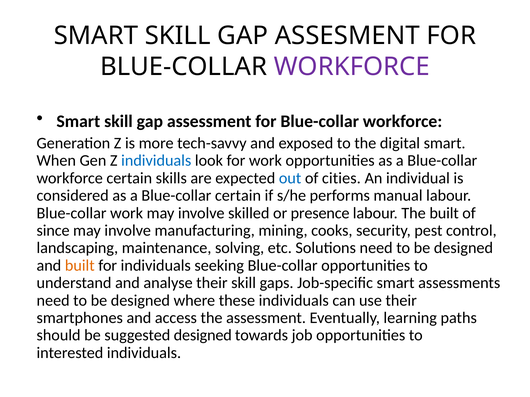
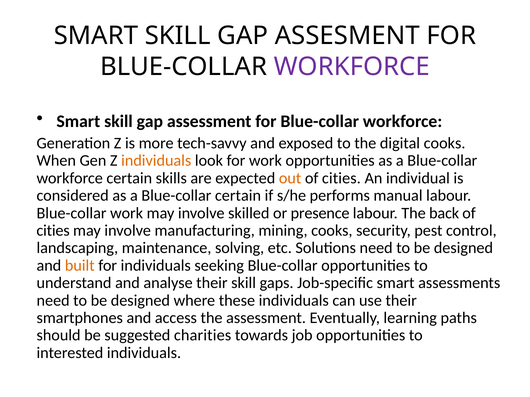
digital smart: smart -> cooks (445, 143)
individuals colour: blue -> orange (156, 161)
out colour: blue -> orange (290, 178)
The built: built -> back (444, 213)
since: since -> cities (53, 231)
suggested designed: designed -> charities (203, 336)
